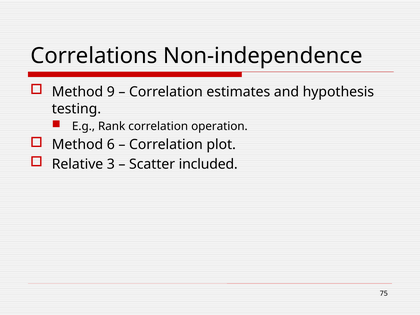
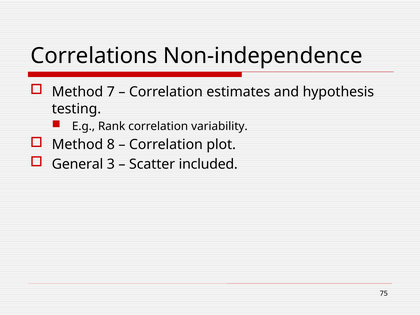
9: 9 -> 7 (111, 92)
operation: operation -> variability (219, 126)
6: 6 -> 8 (111, 145)
Relative: Relative -> General (78, 164)
